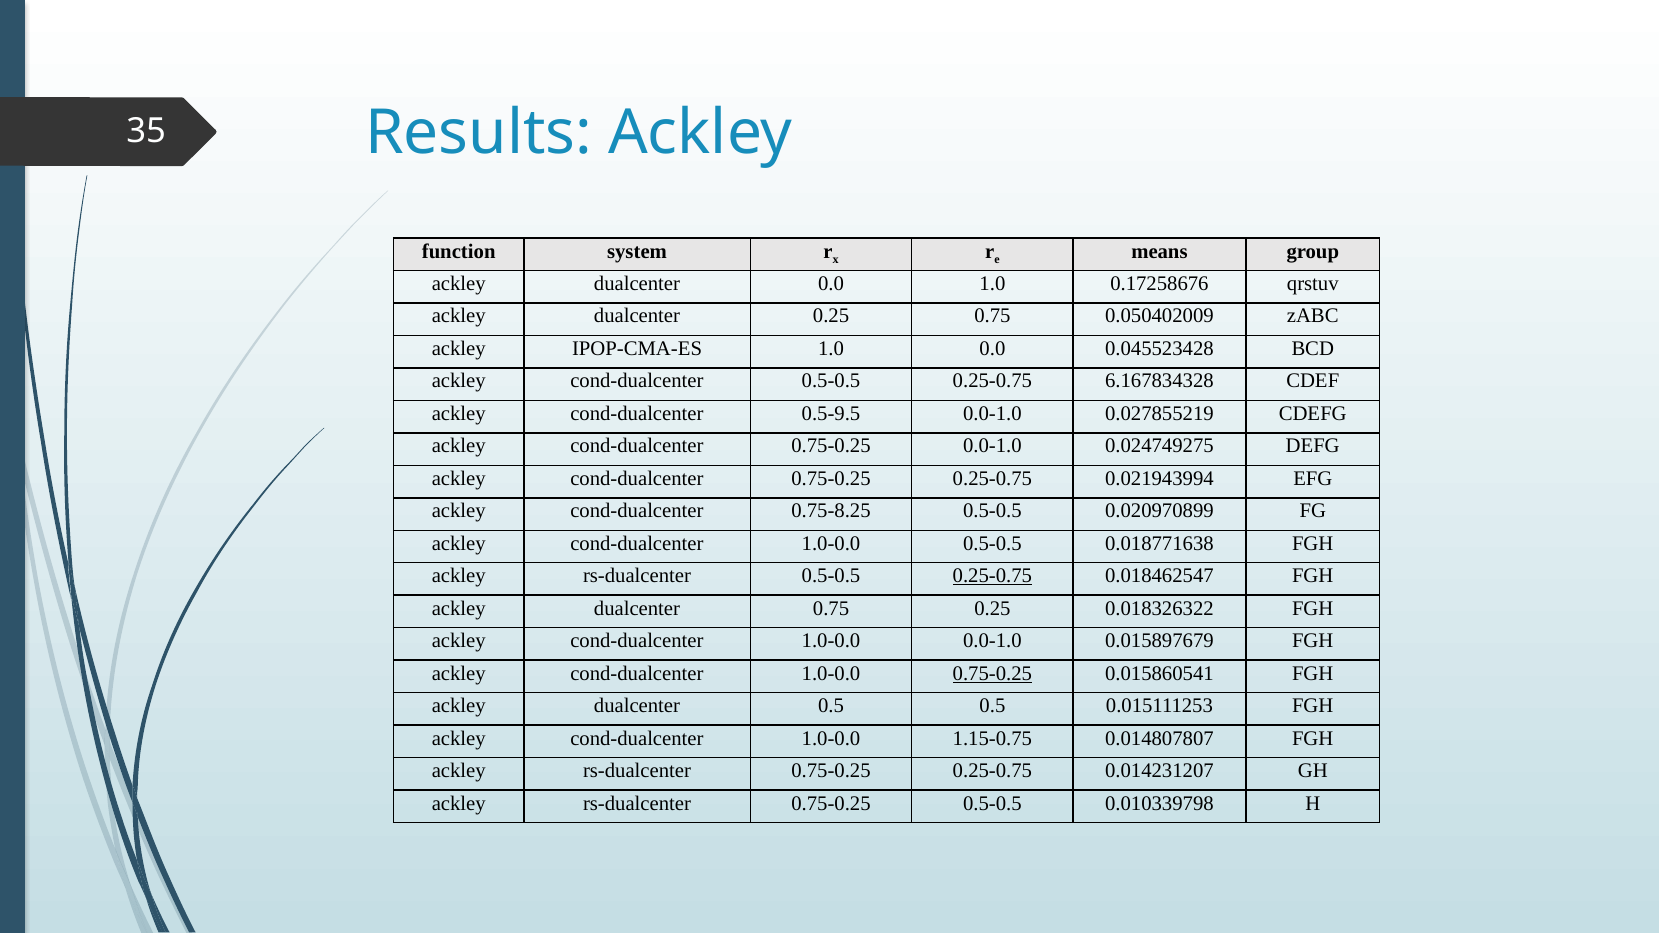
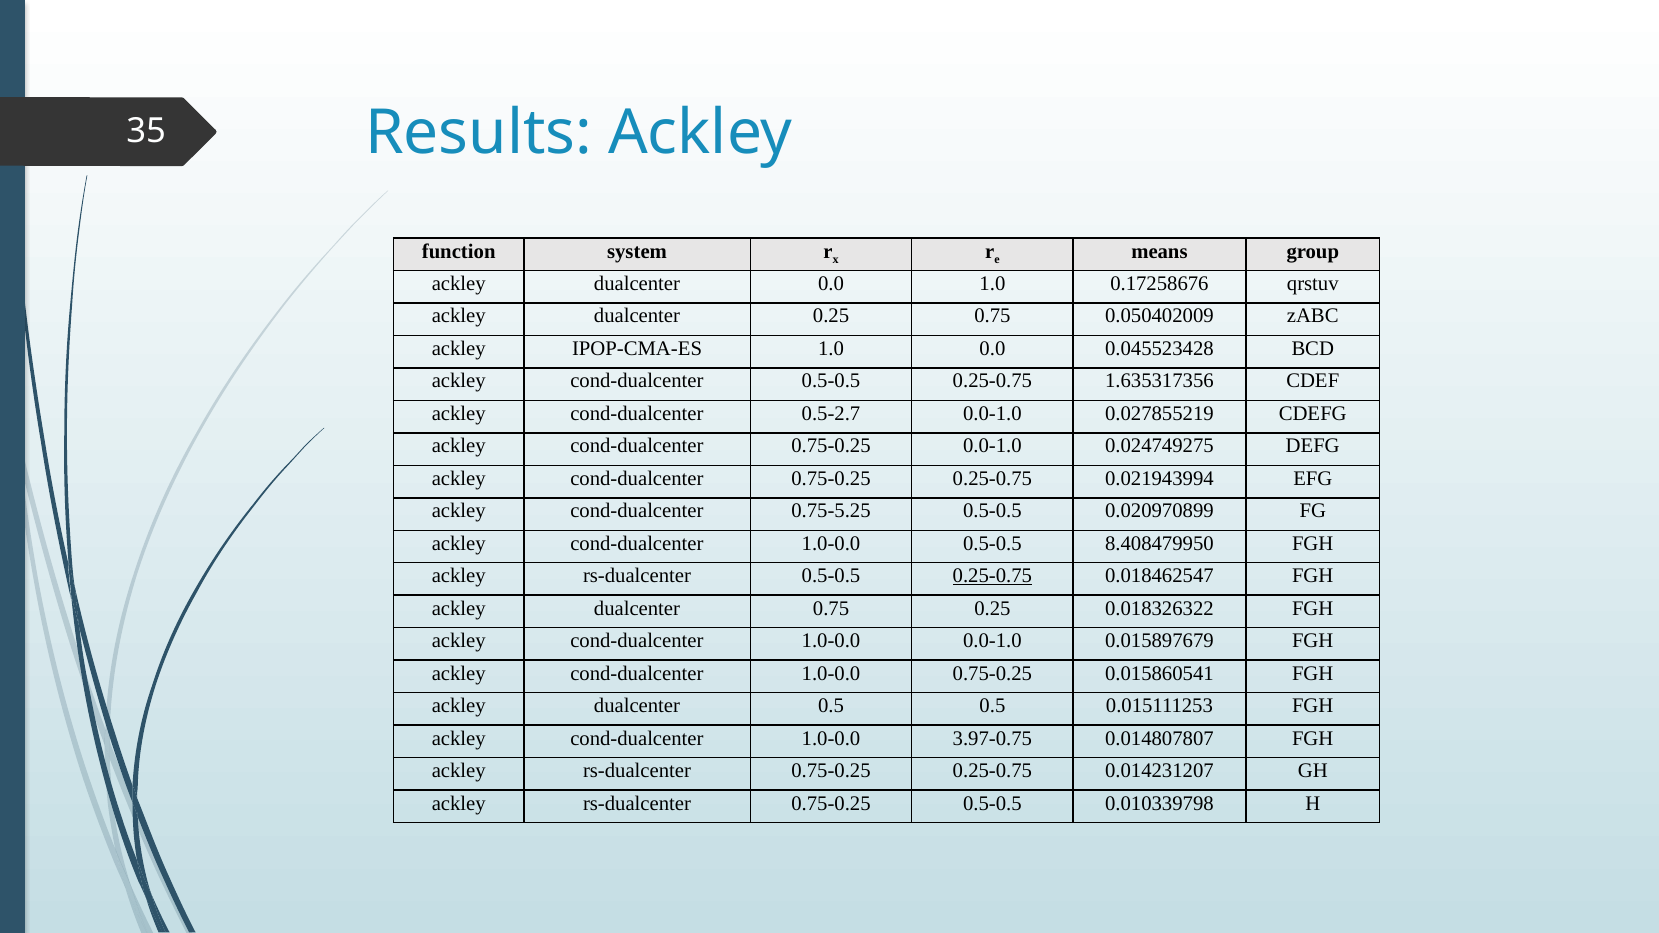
6.167834328: 6.167834328 -> 1.635317356 (1159, 381)
0.5-9.5: 0.5-9.5 -> 0.5-2.7 (831, 414)
0.75-8.25: 0.75-8.25 -> 0.75-5.25 (831, 511)
0.018771638: 0.018771638 -> 8.408479950 (1159, 544)
0.75-0.25 underline: present -> none (992, 673)
1.15-0.75: 1.15-0.75 -> 3.97-0.75 (992, 738)
